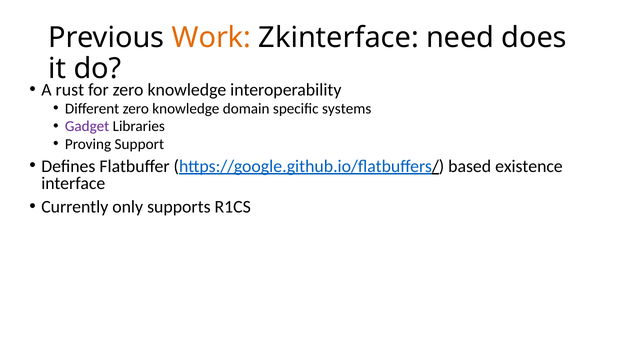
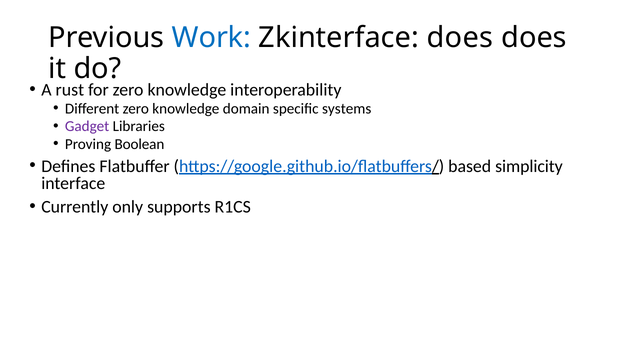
Work colour: orange -> blue (211, 37)
Zkinterface need: need -> does (460, 37)
Support: Support -> Boolean (139, 144)
existence: existence -> simplicity (529, 166)
